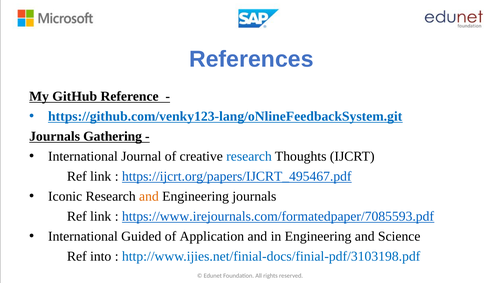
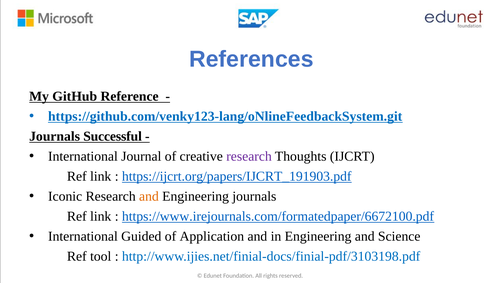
Gathering: Gathering -> Successful (113, 137)
research colour: blue -> purple (249, 157)
https://ijcrt.org/papers/IJCRT_495467.pdf: https://ijcrt.org/papers/IJCRT_495467.pdf -> https://ijcrt.org/papers/IJCRT_191903.pdf (237, 177)
https://www.irejournals.com/formatedpaper/7085593.pdf: https://www.irejournals.com/formatedpaper/7085593.pdf -> https://www.irejournals.com/formatedpaper/6672100.pdf (278, 217)
into: into -> tool (101, 257)
